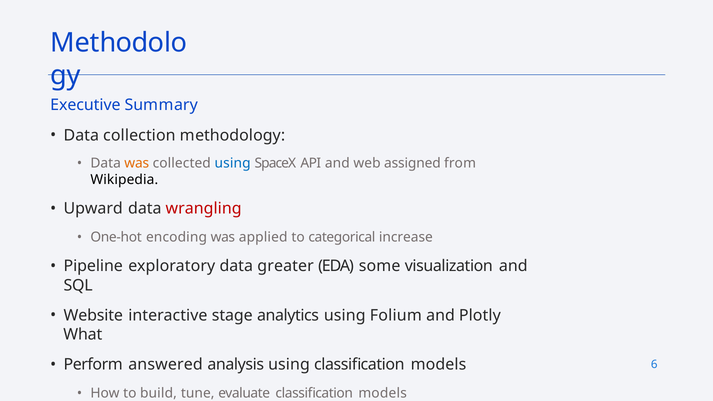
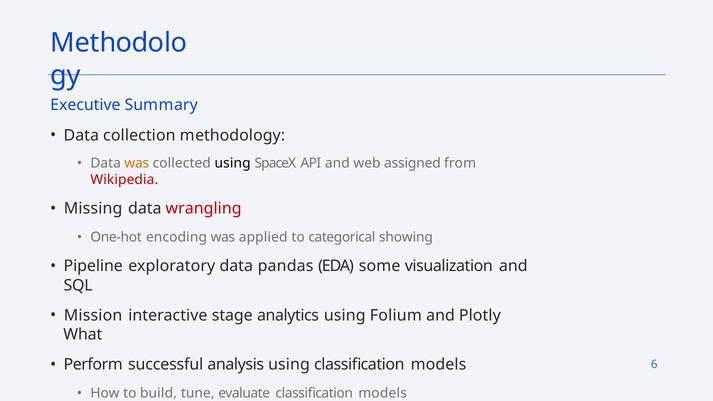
using colour: blue -> black (233, 163)
Wikipedia colour: black -> red (124, 180)
Upward: Upward -> Missing (93, 209)
increase: increase -> showing (406, 237)
greater: greater -> pandas (286, 266)
Website: Website -> Mission (93, 315)
answered: answered -> successful (166, 365)
